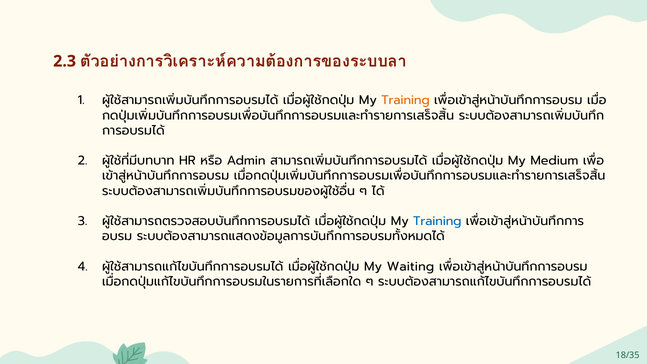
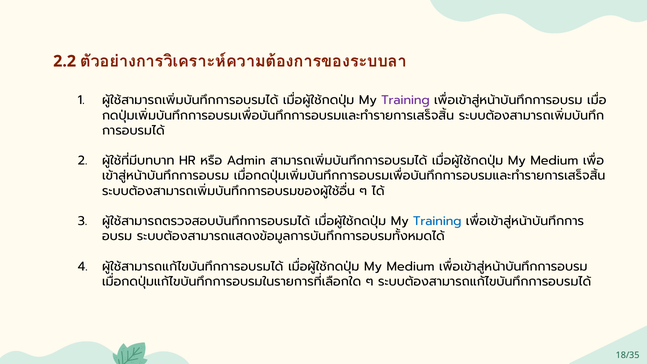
2.3: 2.3 -> 2.2 (65, 61)
Training colour: orange -> purple (405, 100)
Waiting: Waiting -> Medium (411, 266)
